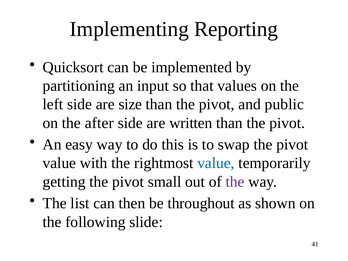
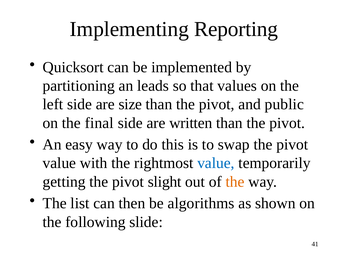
input: input -> leads (153, 86)
after: after -> final (99, 123)
small: small -> slight (165, 182)
the colour: purple -> orange (235, 182)
throughout: throughout -> algorithms (201, 203)
